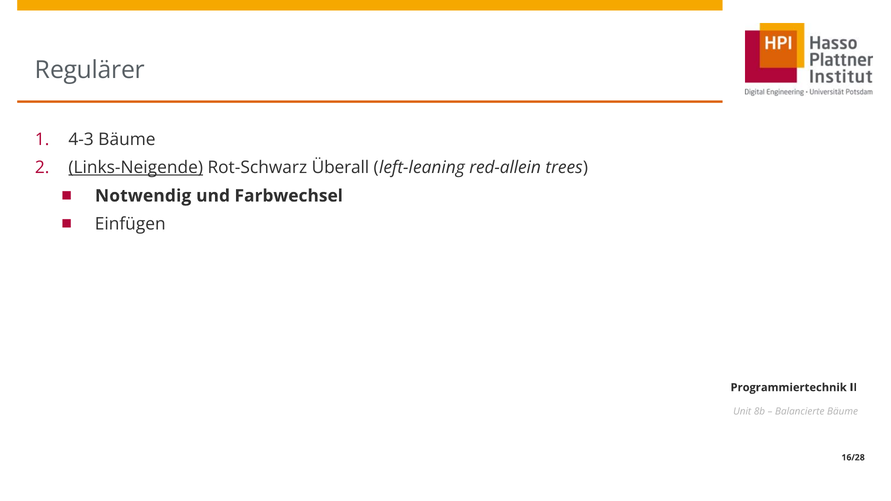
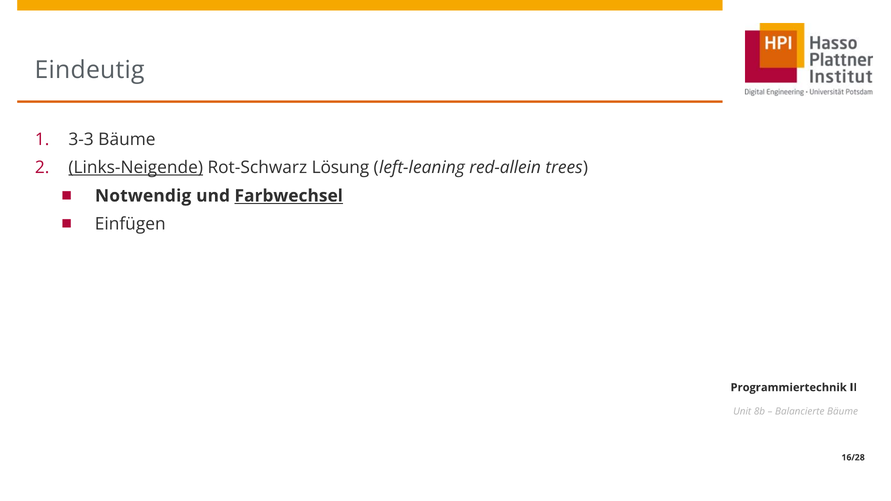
Regulärer: Regulärer -> Eindeutig (90, 70)
4-3: 4-3 -> 3-3 (81, 139)
Überall: Überall -> Lösung (340, 168)
Farbwechsel underline: none -> present (289, 196)
